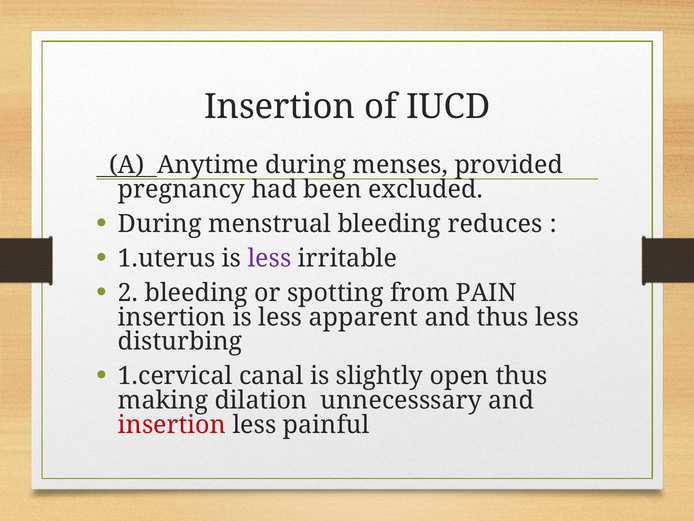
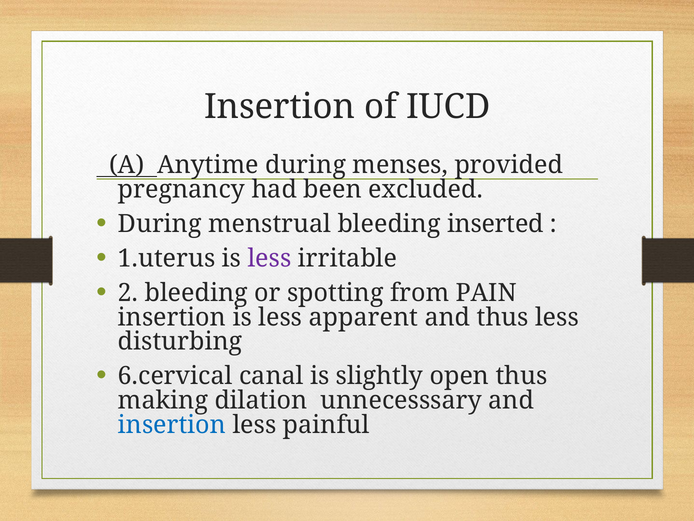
reduces: reduces -> inserted (495, 224)
1.cervical: 1.cervical -> 6.cervical (175, 376)
insertion colour: red -> blue (172, 424)
